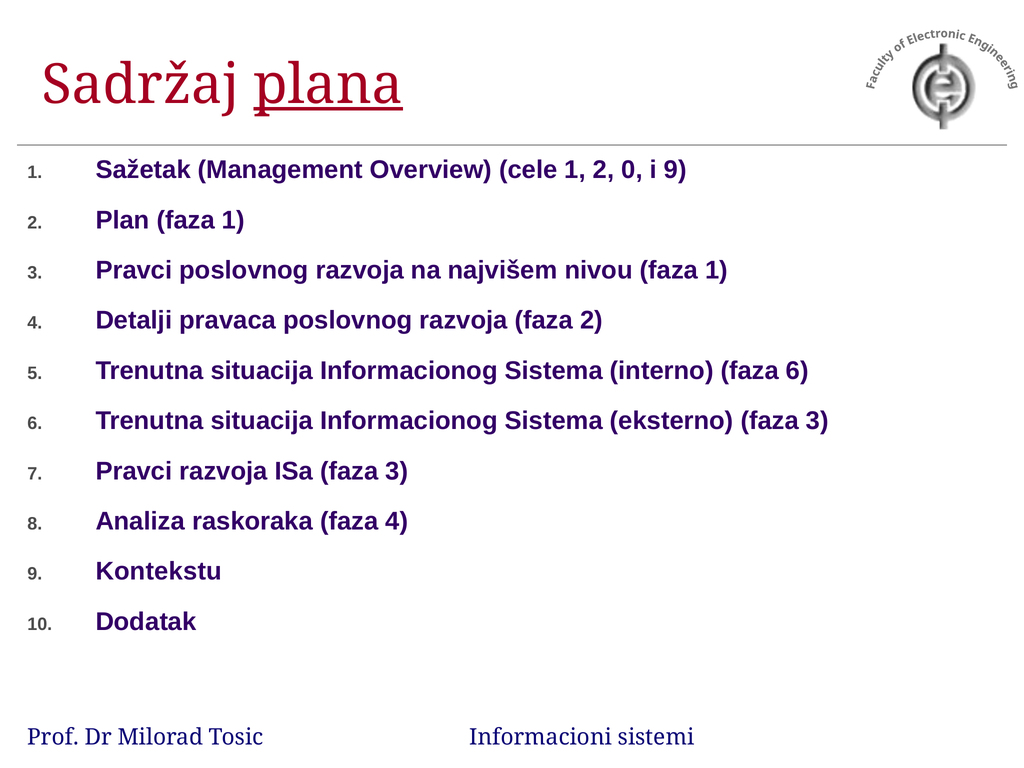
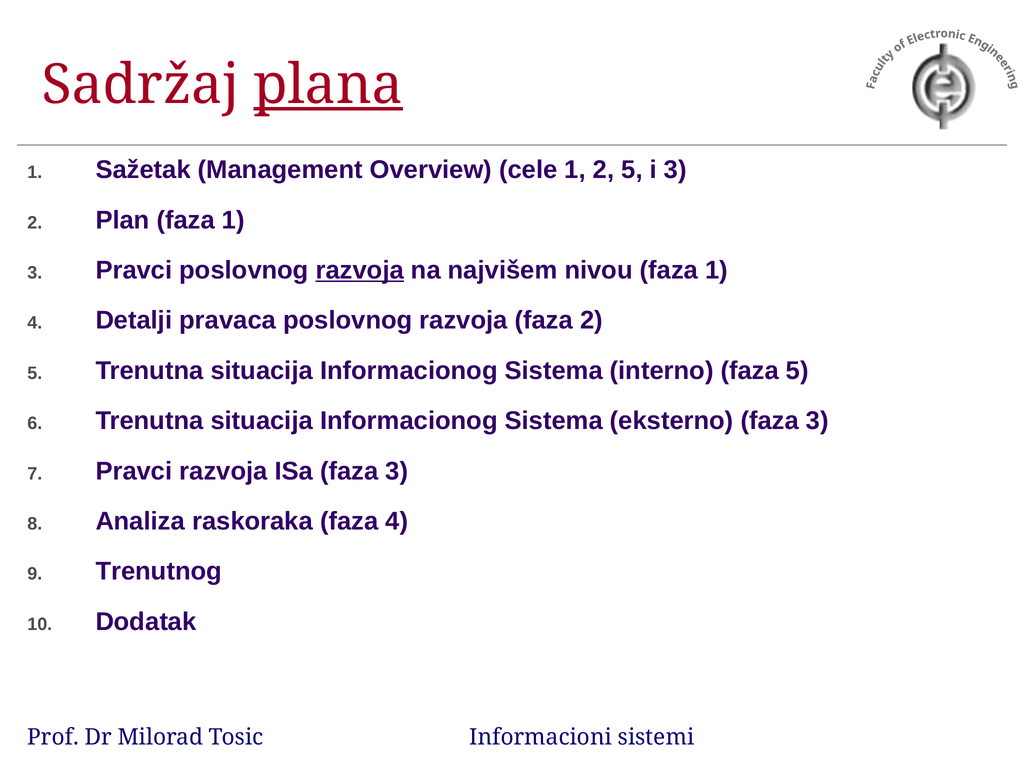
1 2 0: 0 -> 5 (632, 170)
i 9: 9 -> 3 (675, 170)
razvoja underline: none -> present (360, 270)
faza 6: 6 -> 5 (797, 371)
Kontekstu: Kontekstu -> Trenutnog (159, 571)
